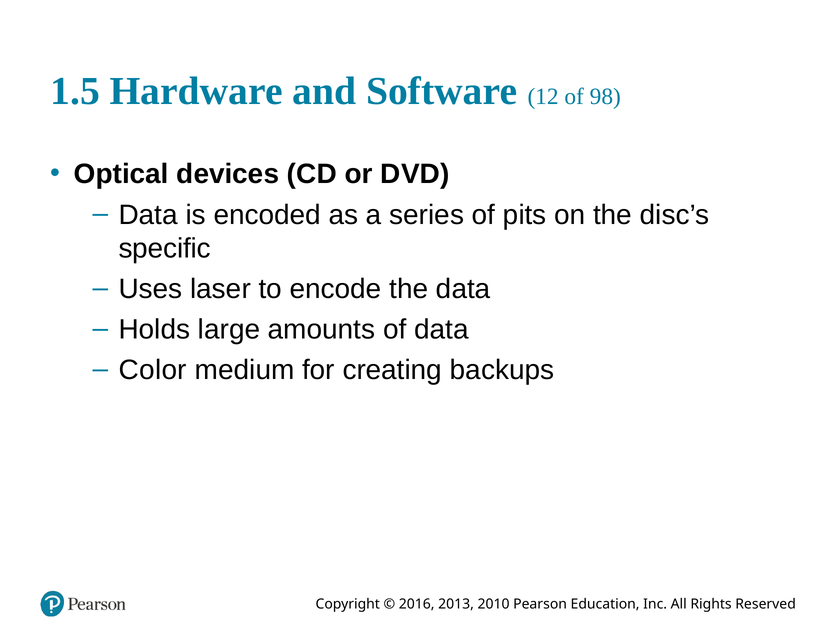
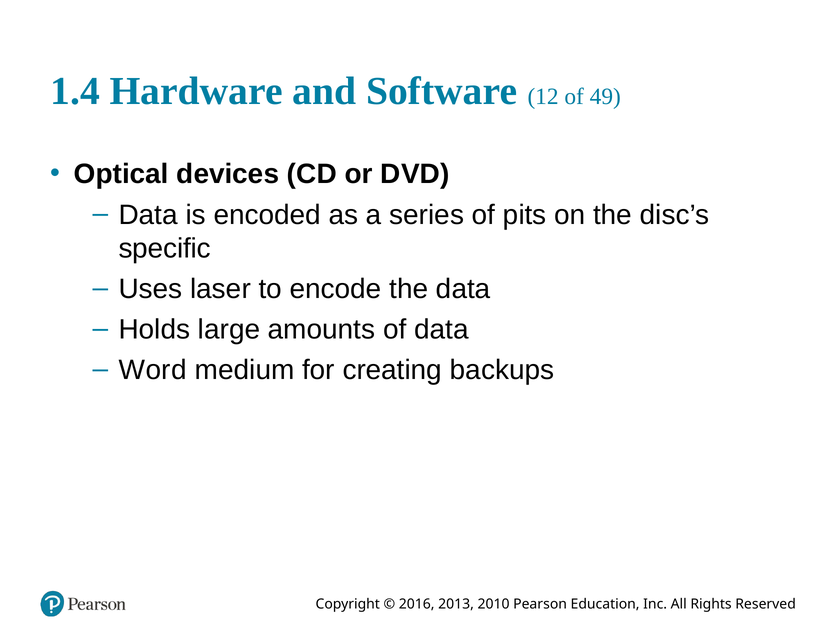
1.5: 1.5 -> 1.4 (75, 91)
98: 98 -> 49 (605, 97)
Color: Color -> Word (153, 370)
